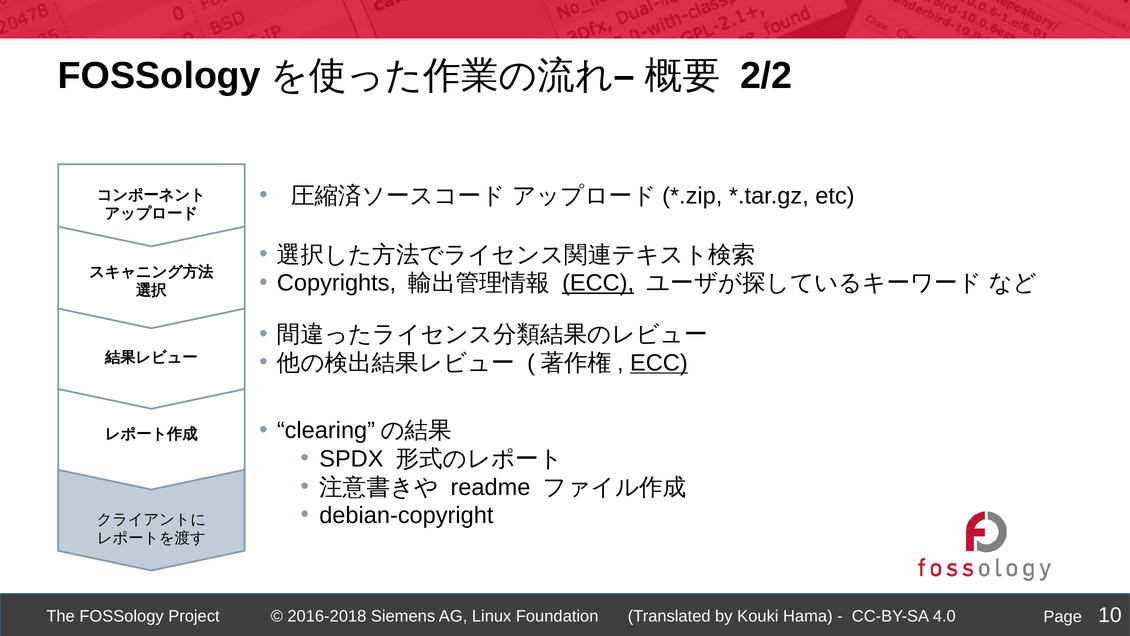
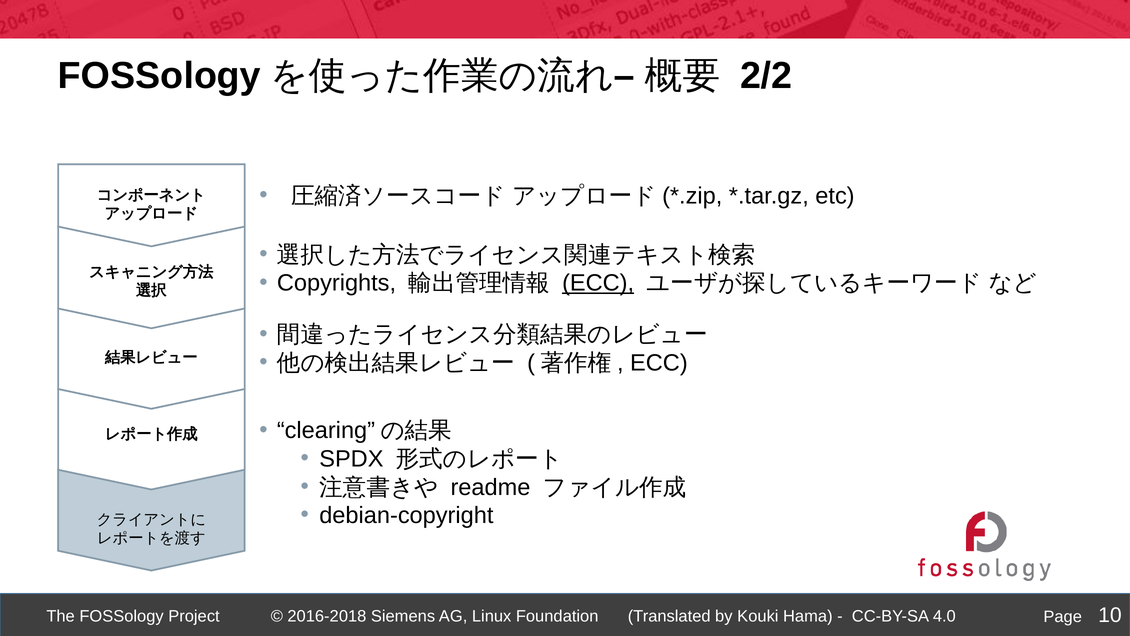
ECC underline: present -> none (659, 363)
